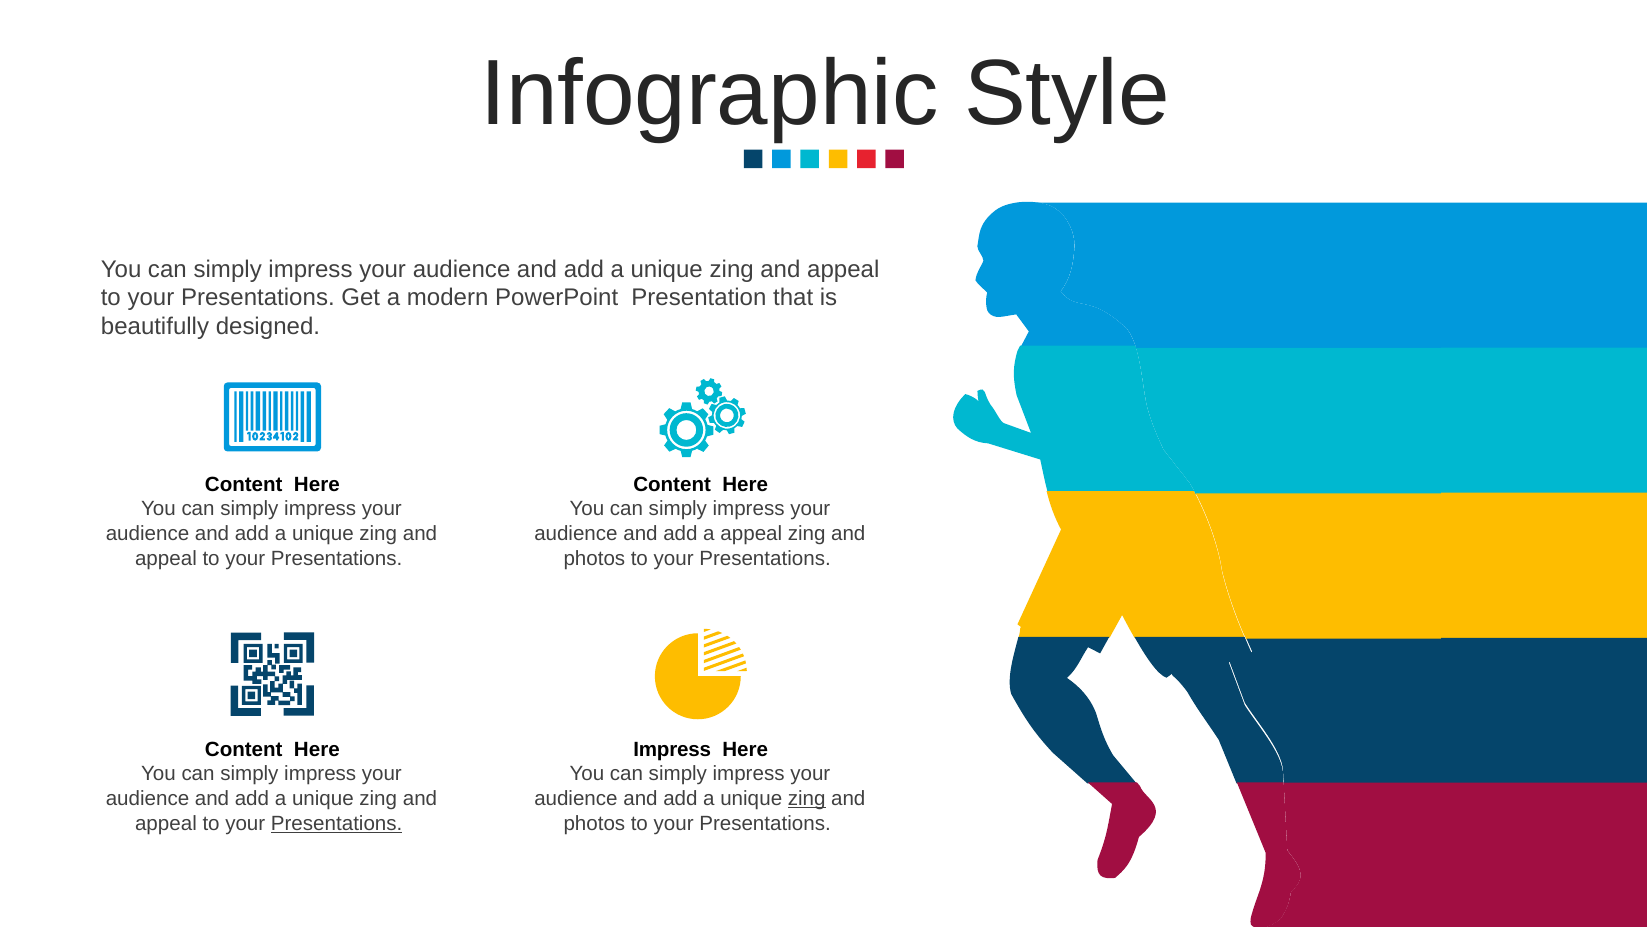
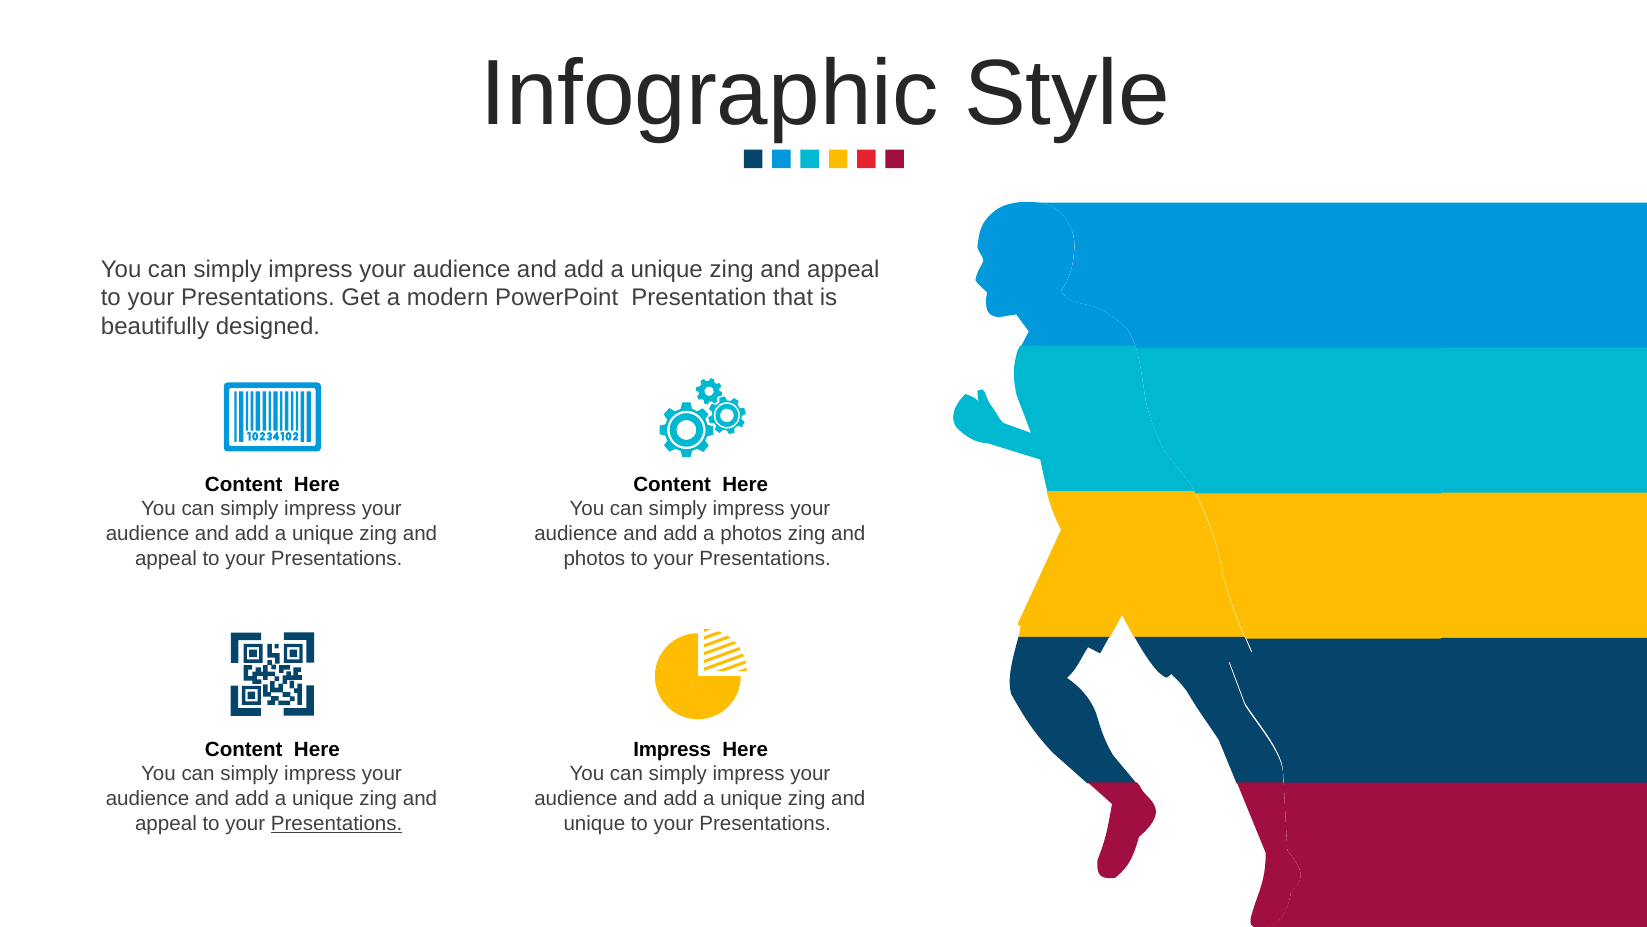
a appeal: appeal -> photos (751, 534)
zing underline: present -> none (807, 798)
photos: photos -> unique (594, 823)
